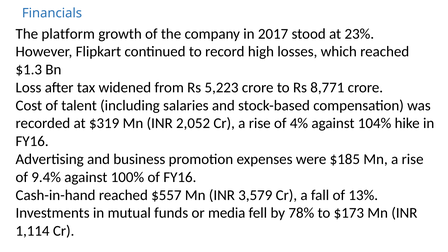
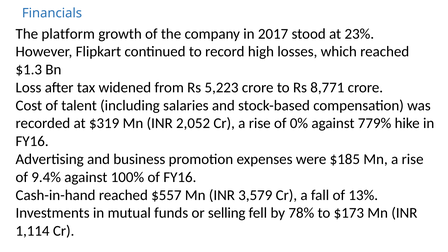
4%: 4% -> 0% (299, 123)
104%: 104% -> 779% (375, 123)
media: media -> selling (227, 213)
